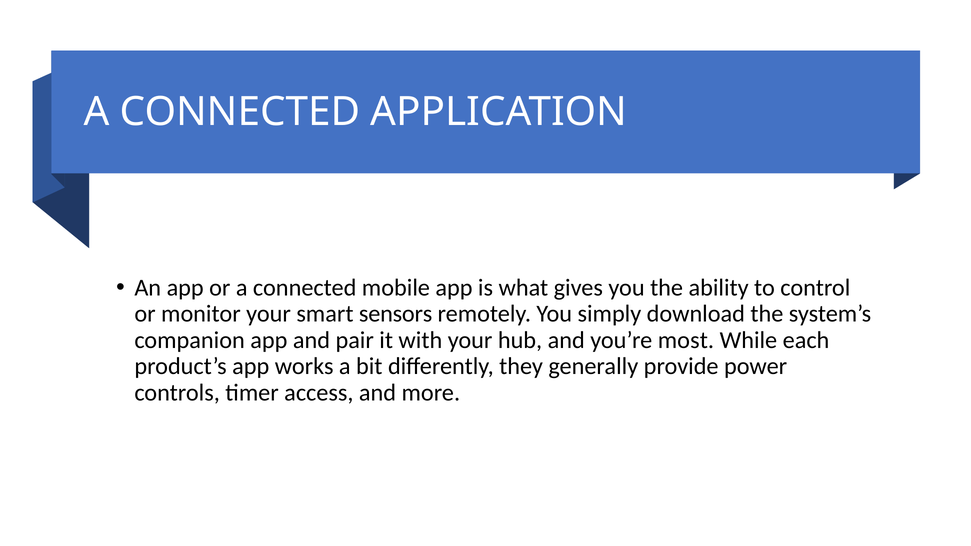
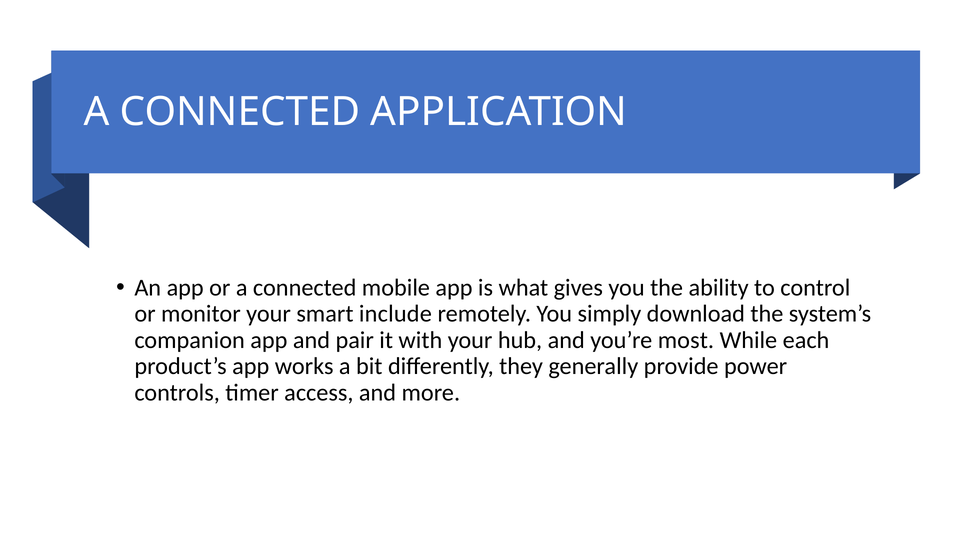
sensors: sensors -> include (395, 314)
